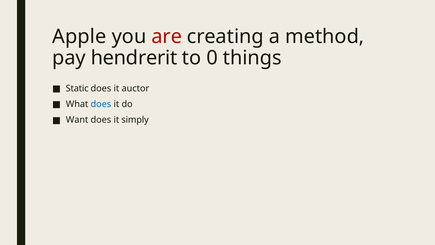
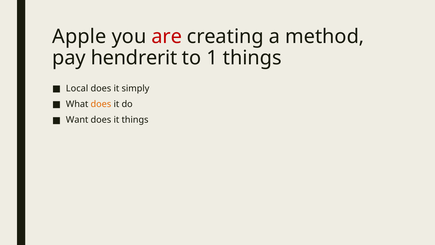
0: 0 -> 1 (212, 58)
Static: Static -> Local (77, 88)
auctor: auctor -> simply (135, 88)
does colour: blue -> orange (101, 104)
it simply: simply -> things (135, 120)
